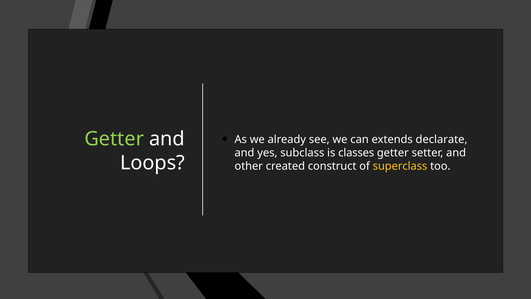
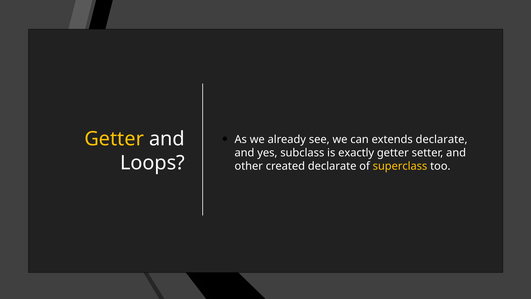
Getter colour: light green -> yellow (114, 139)
classes: classes -> exactly (356, 153)
created construct: construct -> declarate (332, 166)
